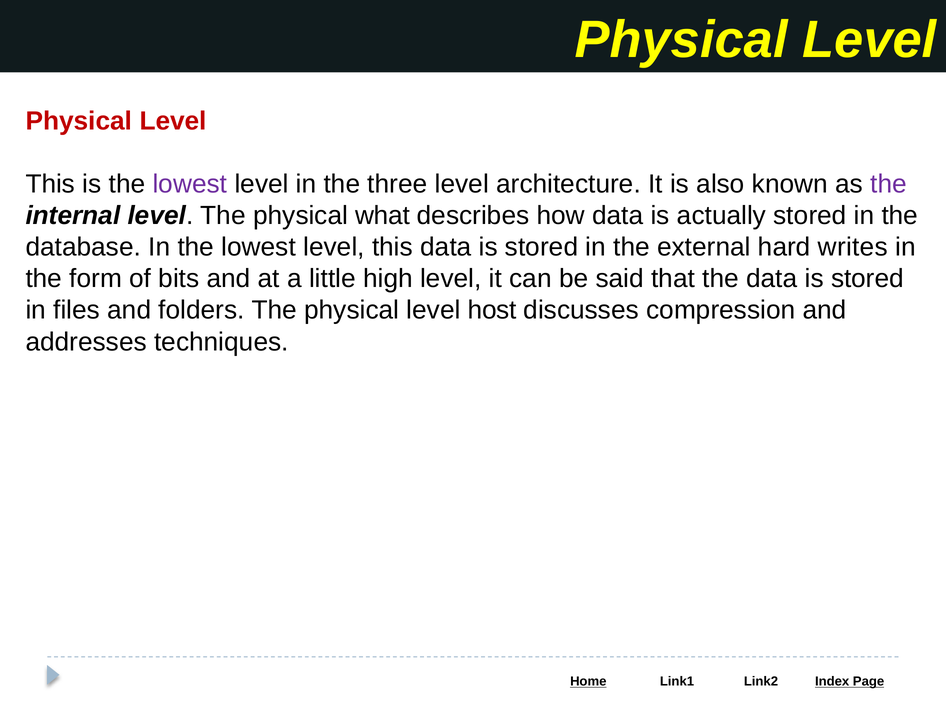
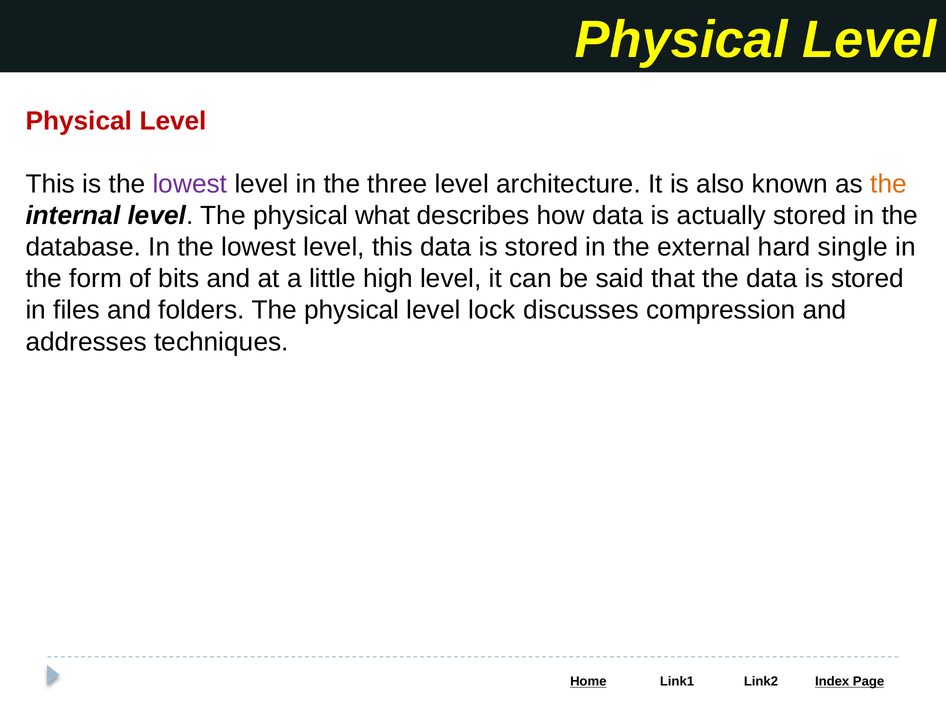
the colour: purple -> orange (889, 184)
writes: writes -> single (853, 247)
host: host -> lock (492, 311)
